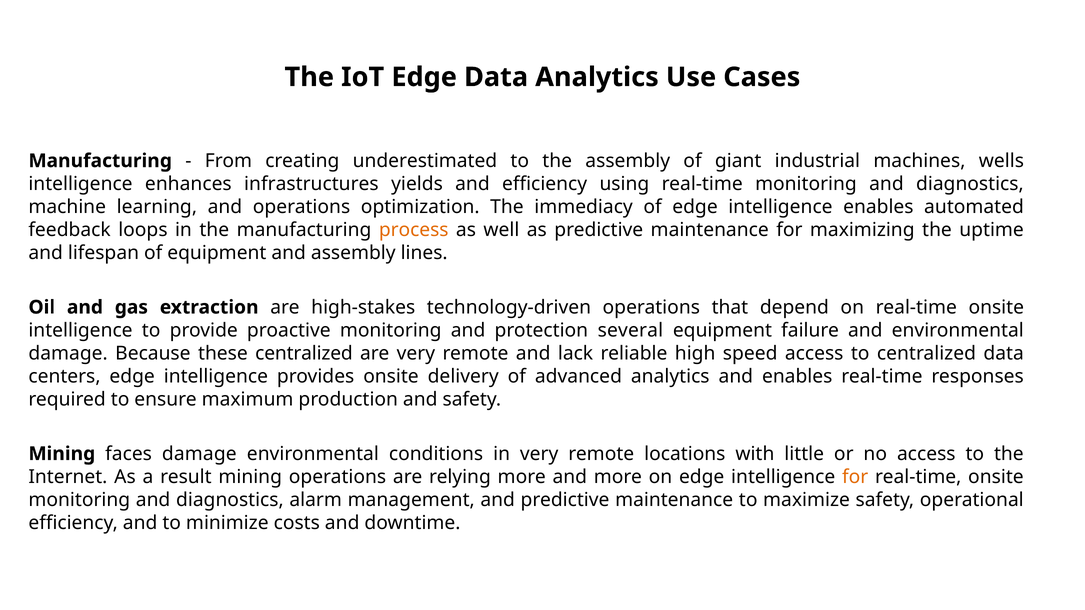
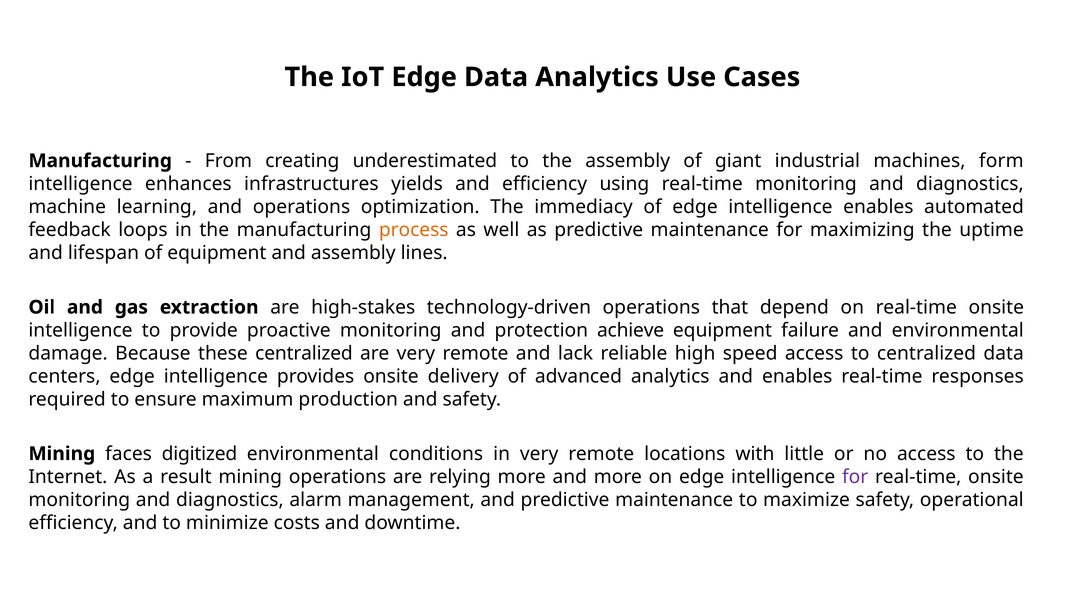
wells: wells -> form (1001, 161)
several: several -> achieve (631, 330)
faces damage: damage -> digitized (199, 454)
for colour: orange -> purple (855, 477)
